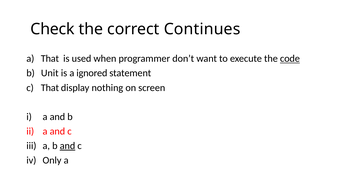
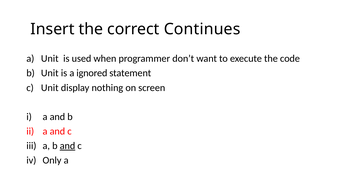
Check: Check -> Insert (52, 29)
a That: That -> Unit (50, 58)
code underline: present -> none (290, 58)
c That: That -> Unit (50, 88)
